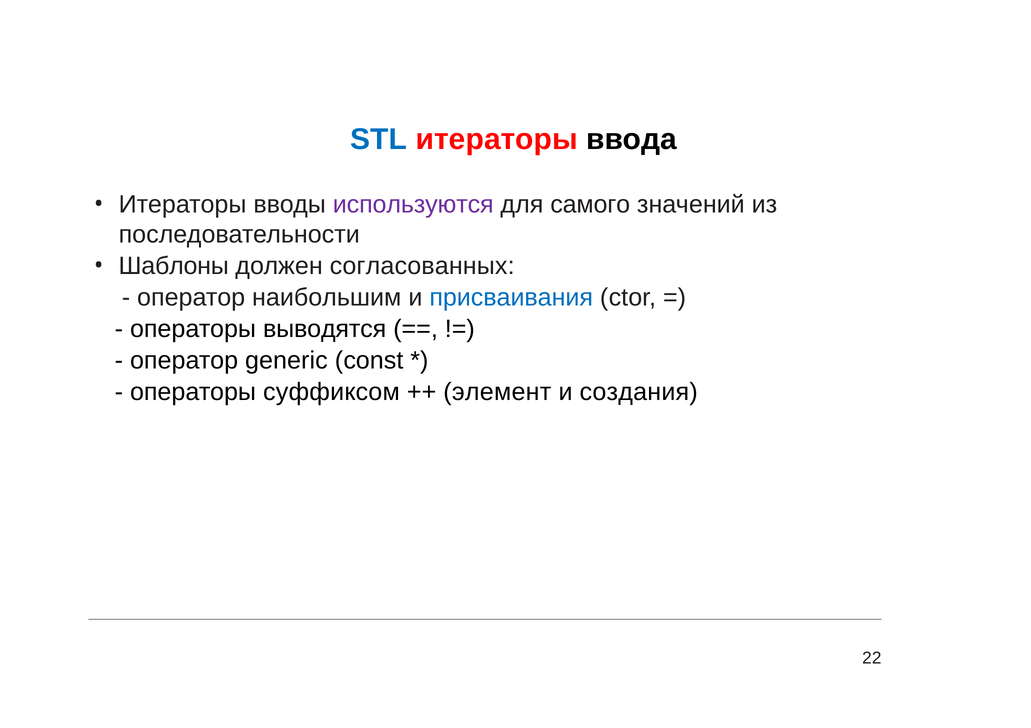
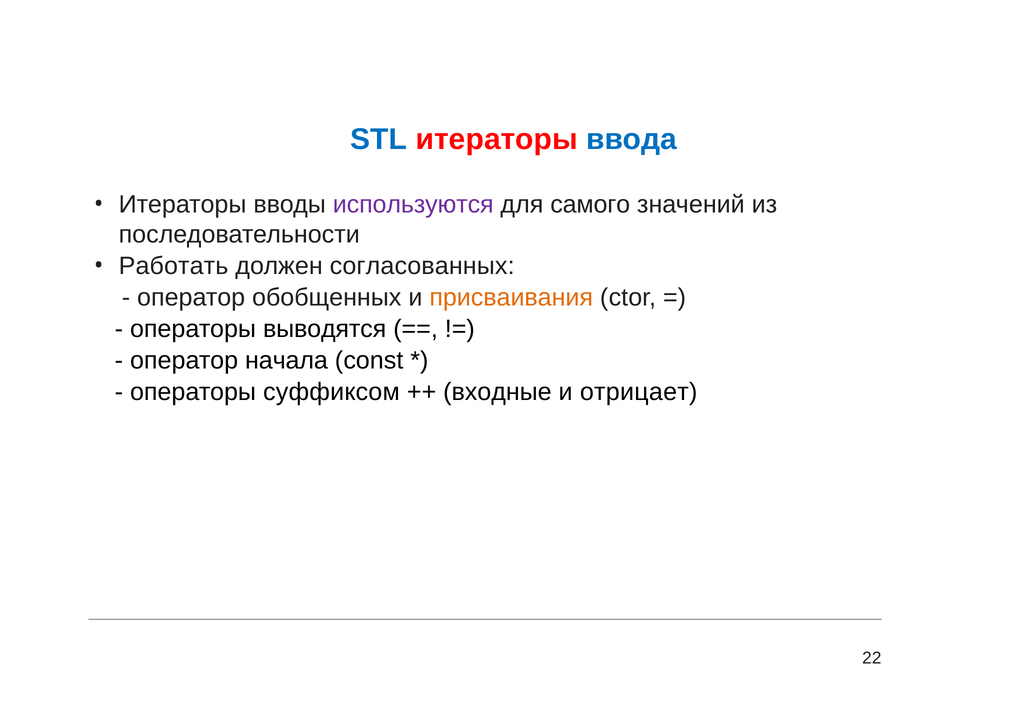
ввода colour: black -> blue (632, 139)
Шаблоны: Шаблоны -> Работать (174, 266)
наибольшим: наибольшим -> обобщенных (327, 298)
присваивания colour: blue -> orange (511, 298)
generic: generic -> начала (286, 361)
элемент: элемент -> входные (497, 392)
создания: создания -> отрицает (639, 392)
